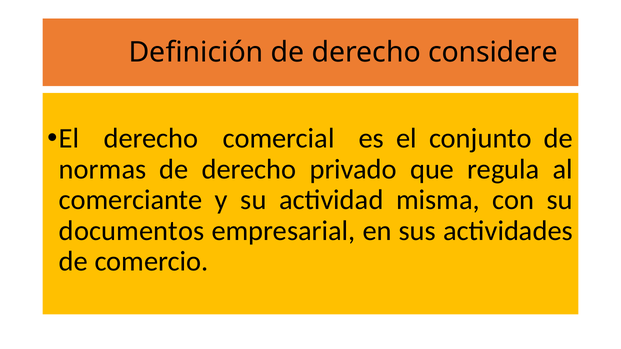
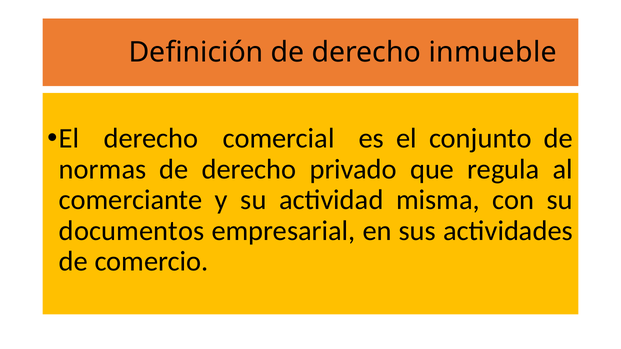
considere: considere -> inmueble (493, 52)
